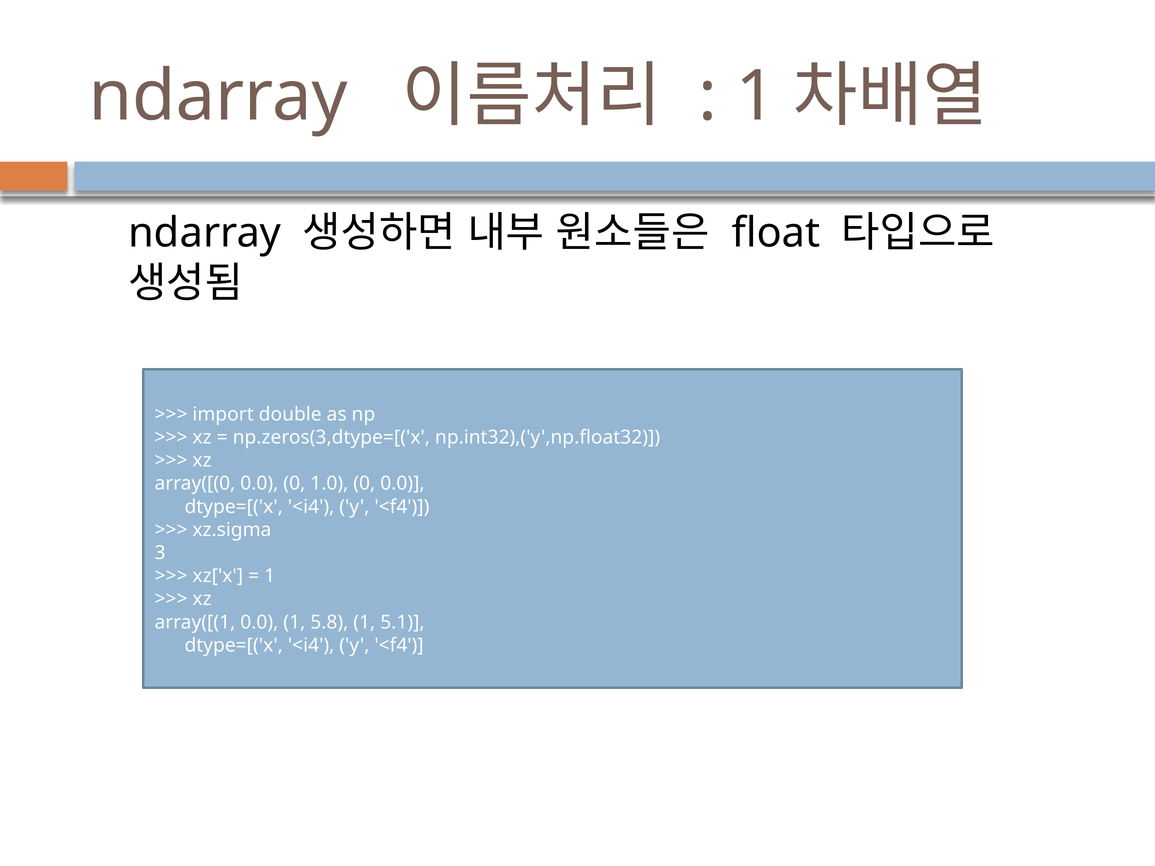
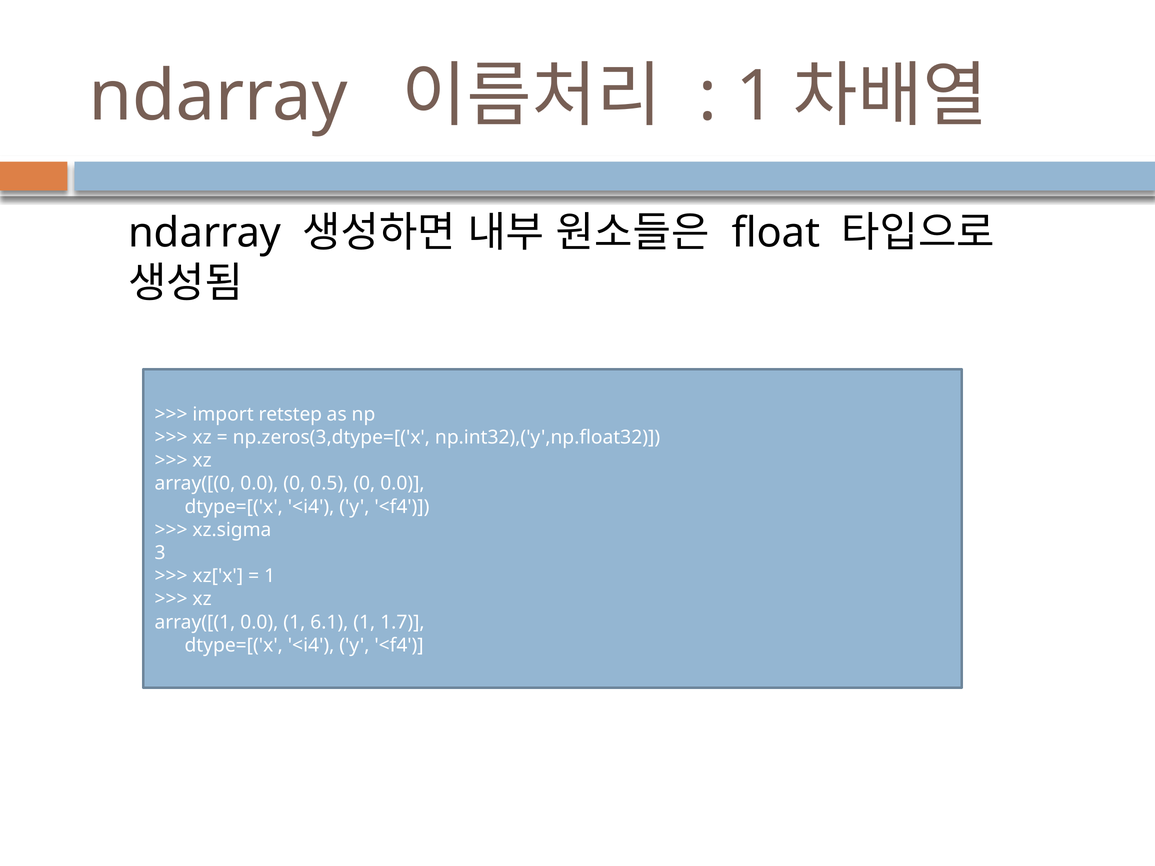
double: double -> retstep (290, 414)
1.0: 1.0 -> 0.5 (329, 484)
5.8: 5.8 -> 6.1 (329, 622)
5.1: 5.1 -> 1.7 (402, 622)
